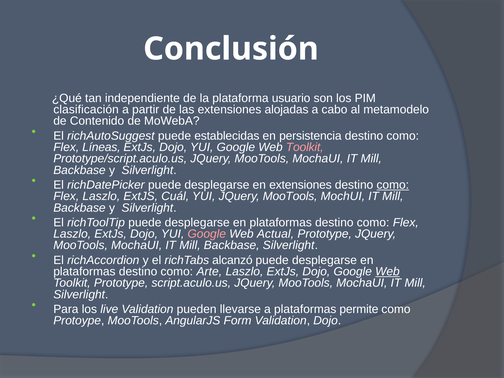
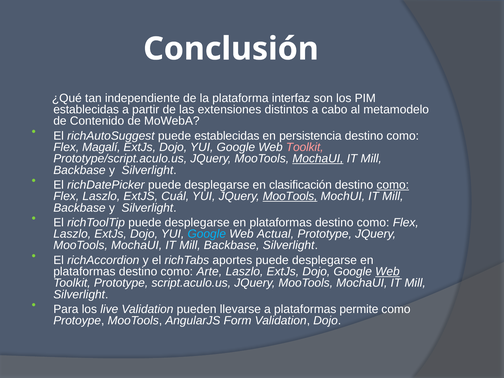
usuario: usuario -> interfaz (291, 98)
clasificación: clasificación -> establecidas (86, 110)
alojadas: alojadas -> distintos (287, 110)
Líneas: Líneas -> Magalí (101, 147)
MochaUI underline: none -> present (318, 159)
en extensiones: extensiones -> clasificación (300, 185)
MooTools underline: none -> present (290, 196)
Google colour: pink -> light blue (207, 234)
alcanzó: alcanzó -> aportes (232, 260)
